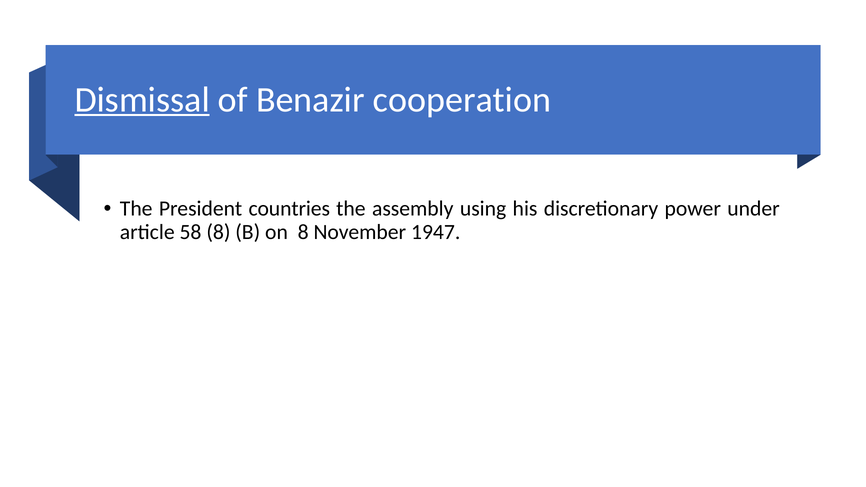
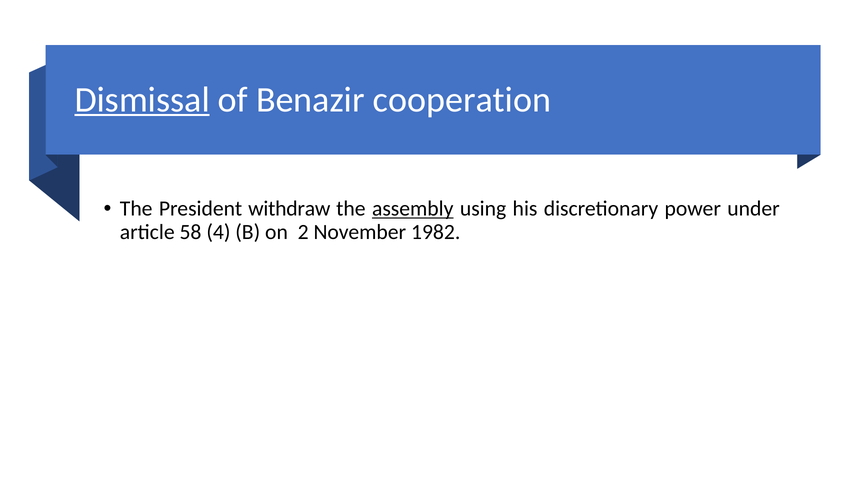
countries: countries -> withdraw (289, 209)
assembly underline: none -> present (413, 209)
58 8: 8 -> 4 (218, 232)
on 8: 8 -> 2 (303, 232)
1947: 1947 -> 1982 (436, 232)
